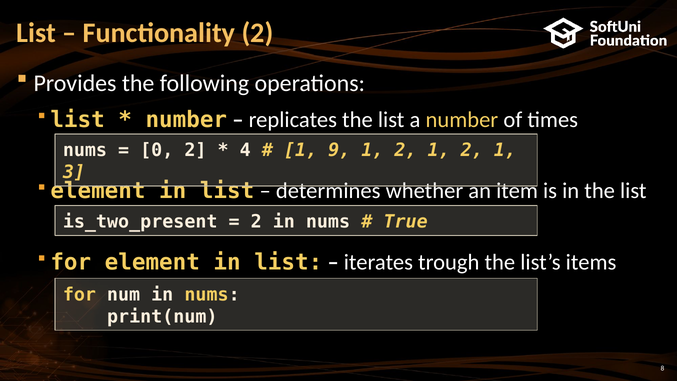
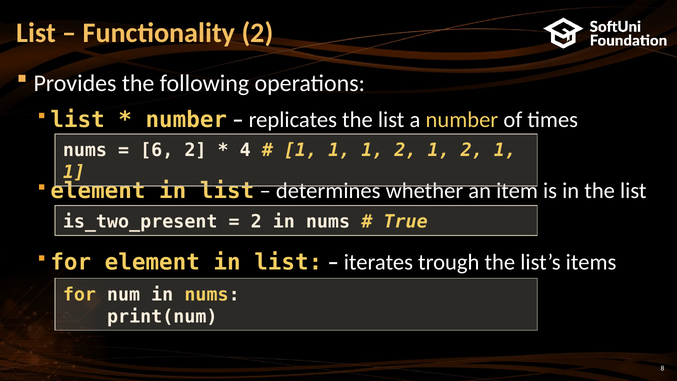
0: 0 -> 6 (157, 150)
9: 9 -> 1 (339, 150)
3: 3 -> 1 (74, 172)
